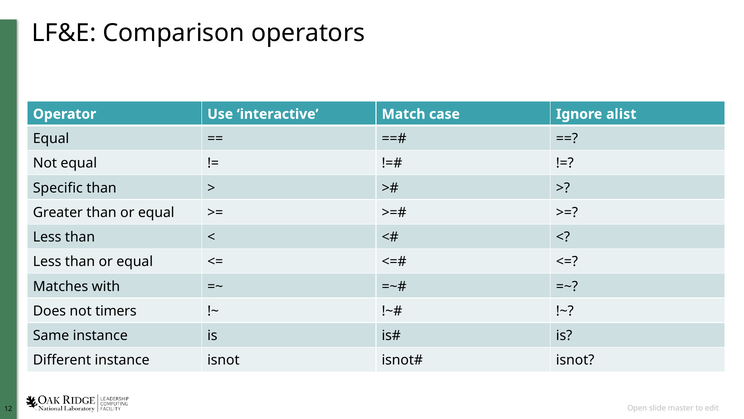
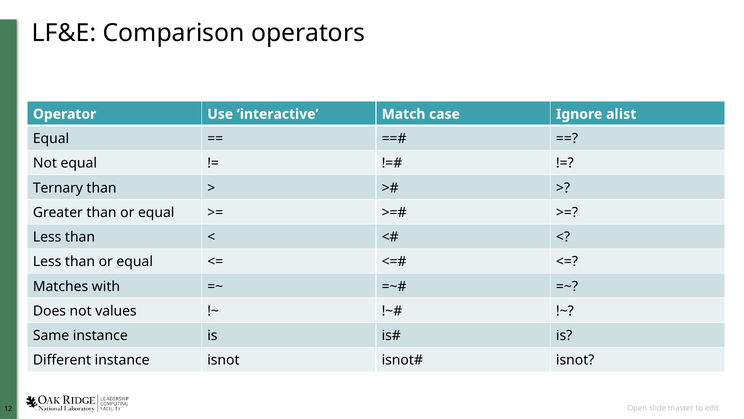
Specific: Specific -> Ternary (58, 188)
timers: timers -> values (116, 311)
